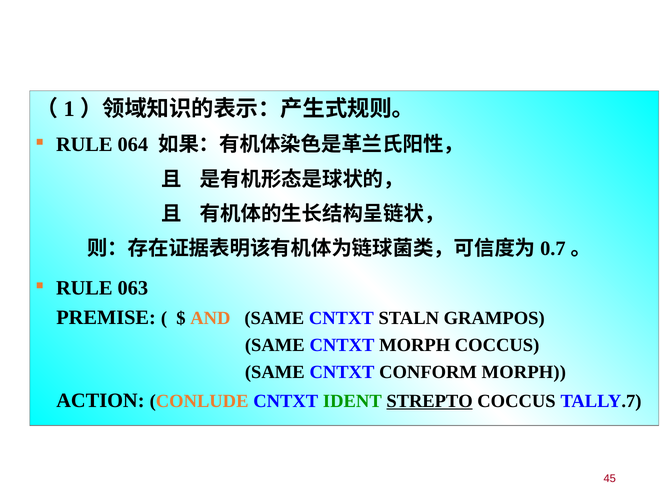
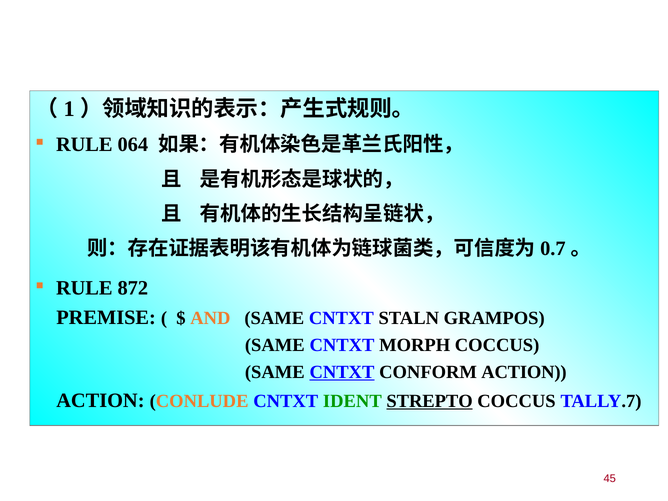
063: 063 -> 872 (133, 288)
CNTXT underline: none -> present (342, 372)
CONFORM MORPH: MORPH -> ACTION (524, 372)
